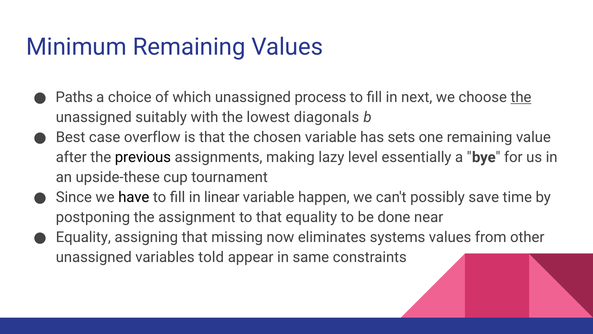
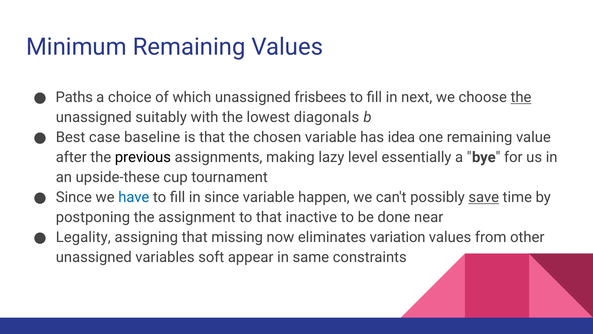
process: process -> frisbees (320, 97)
overflow: overflow -> baseline (152, 137)
sets: sets -> idea (401, 137)
have colour: black -> blue (134, 197)
in linear: linear -> since (222, 197)
save underline: none -> present (484, 197)
that equality: equality -> inactive (311, 217)
Equality: Equality -> Legality (83, 237)
systems: systems -> variation (398, 237)
told: told -> soft (211, 257)
